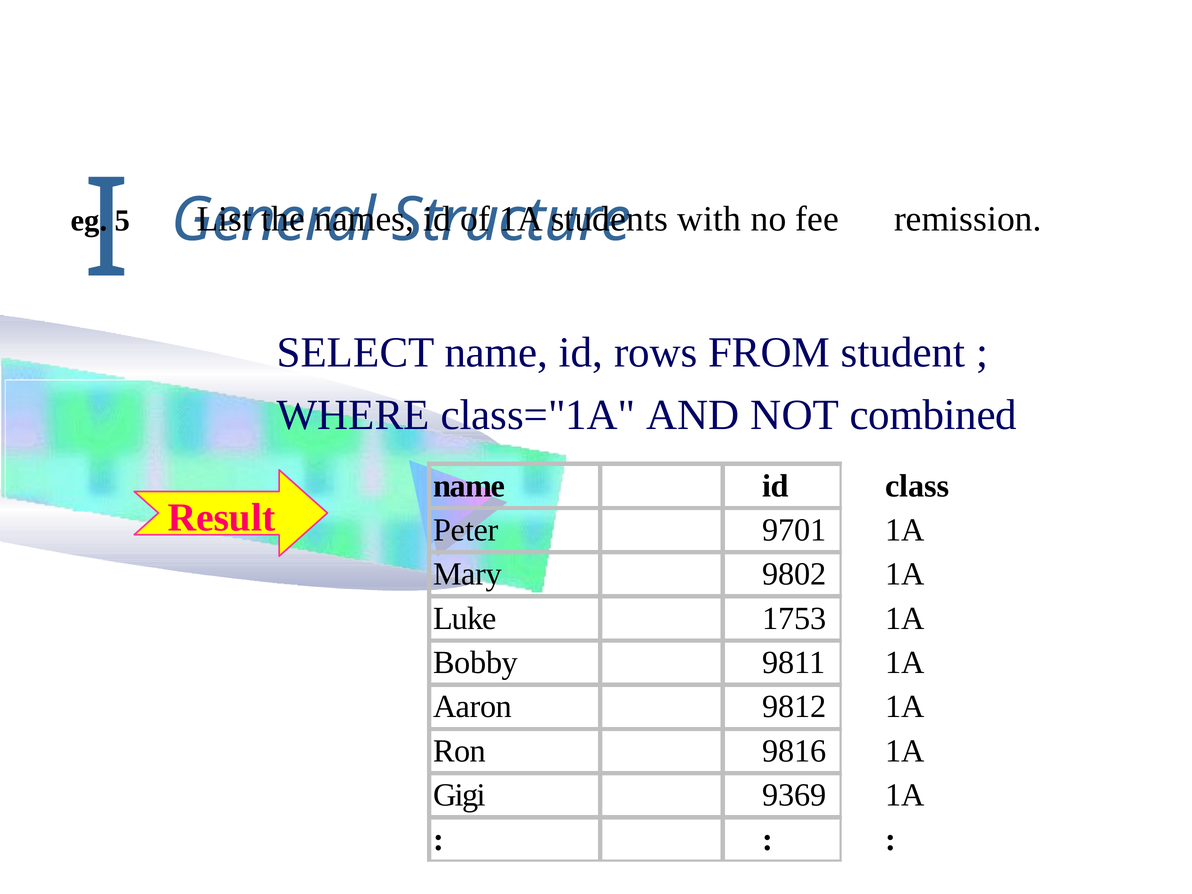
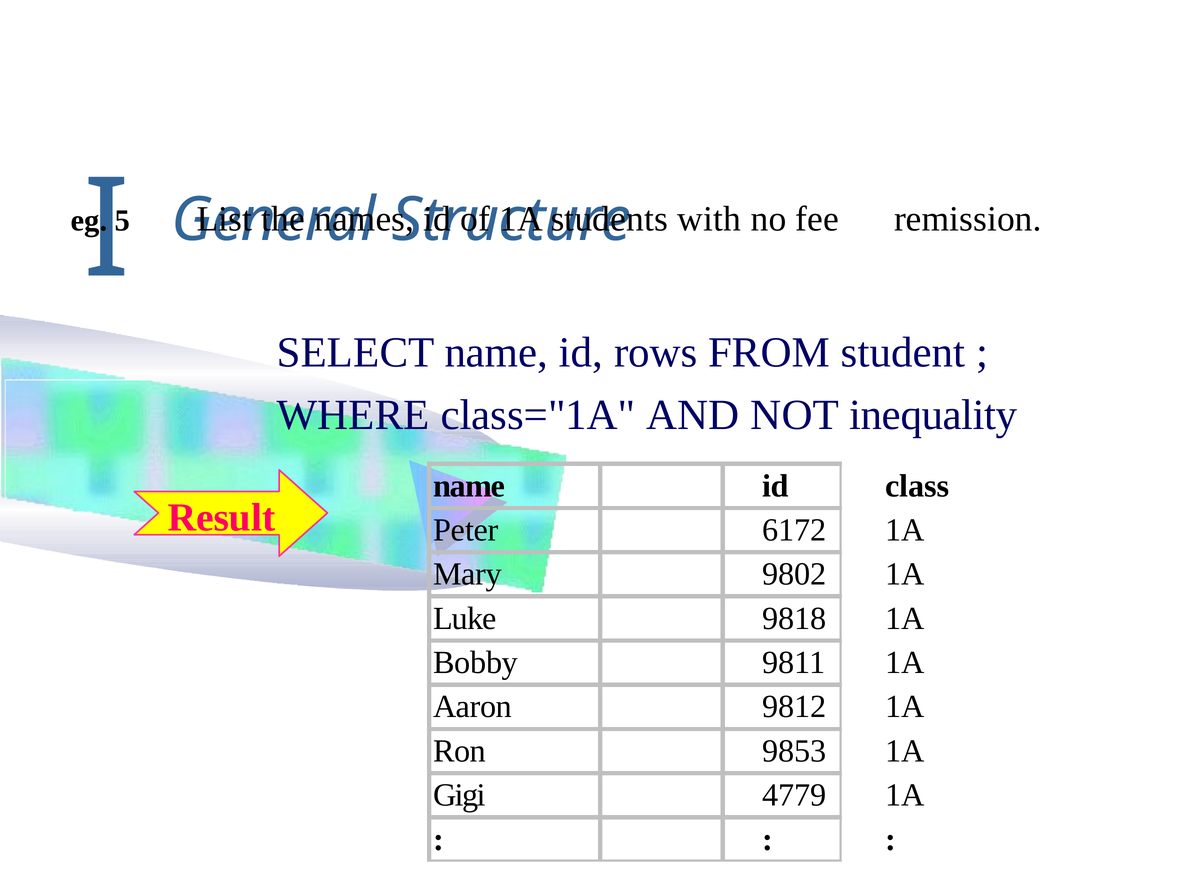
combined: combined -> inequality (933, 415)
9701: 9701 -> 6172 (794, 530)
1753: 1753 -> 9818 (794, 618)
9816: 9816 -> 9853 (794, 751)
9369: 9369 -> 4779 (794, 795)
